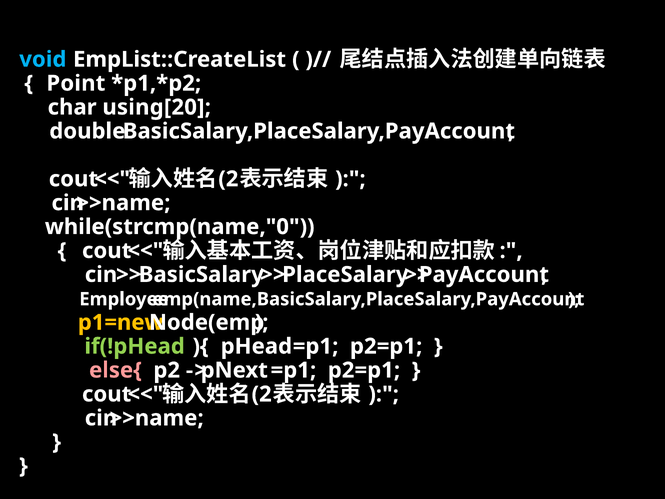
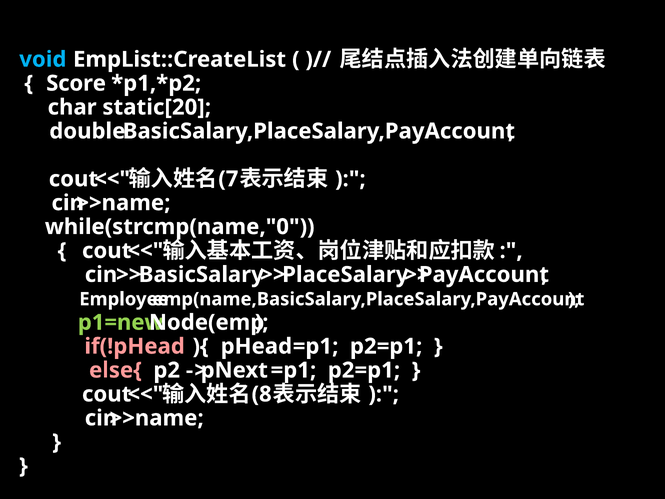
Point: Point -> Score (76, 83)
using[20: using[20 -> static[20 (157, 107)
2: 2 -> 7 (228, 179)
p1=new colour: yellow -> light green (121, 322)
if(!pHead colour: light green -> pink (135, 346)
2: 2 -> 8 (262, 394)
